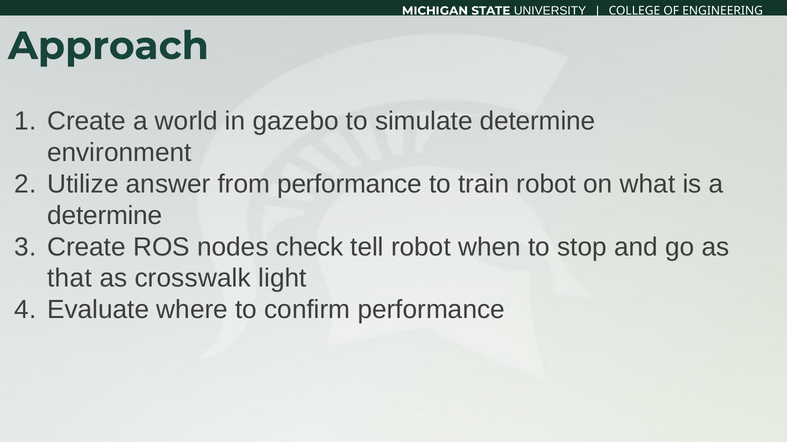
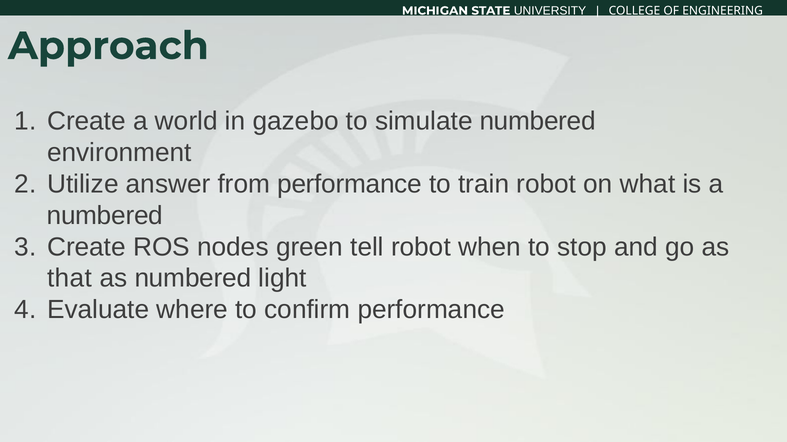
simulate determine: determine -> numbered (538, 121)
determine: determine -> numbered (105, 216)
check: check -> green (310, 247)
as crosswalk: crosswalk -> numbered (193, 279)
